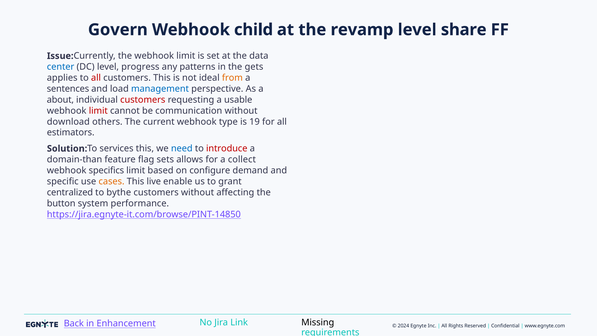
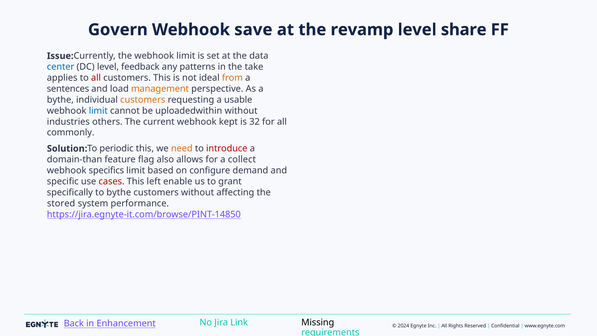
child: child -> save (253, 30)
progress: progress -> feedback (140, 67)
gets: gets -> take (254, 67)
management colour: blue -> orange (160, 89)
about: about -> bythe (60, 100)
customers colour: red -> orange (143, 100)
limit colour: red -> blue (98, 111)
communication: communication -> uploadedwithin (189, 111)
download: download -> industries (68, 122)
type: type -> kept (228, 122)
19: 19 -> 32 (255, 122)
estimators: estimators -> commonly (71, 133)
services: services -> periodic (117, 148)
need colour: blue -> orange (182, 148)
sets: sets -> also (165, 159)
cases colour: orange -> red (112, 181)
live: live -> left (154, 181)
centralized: centralized -> specifically (70, 192)
button: button -> stored (61, 203)
